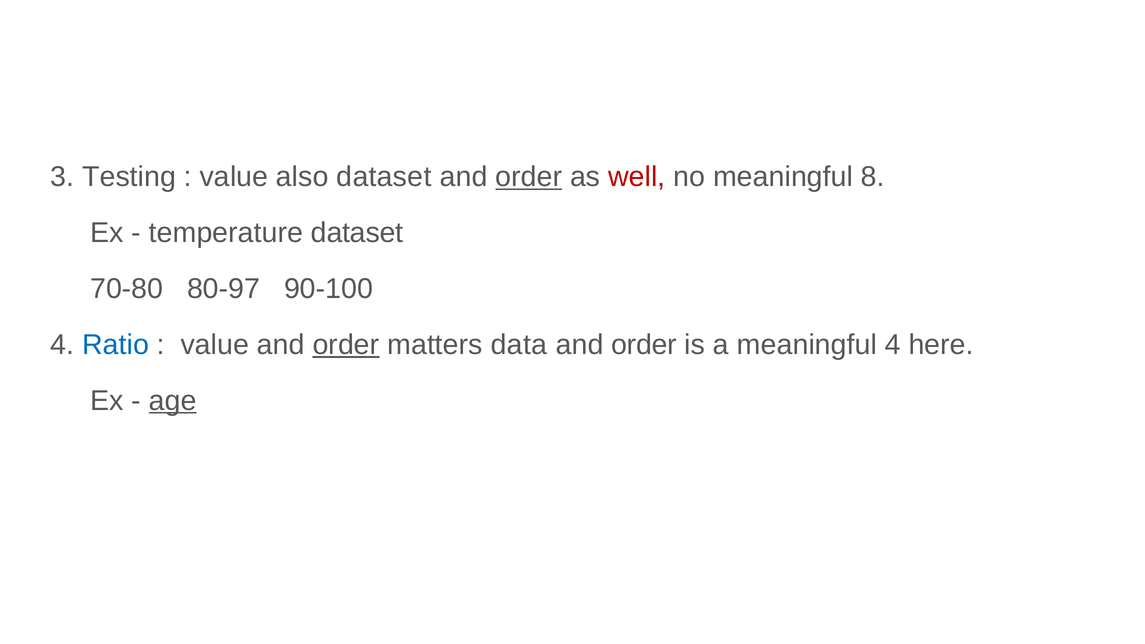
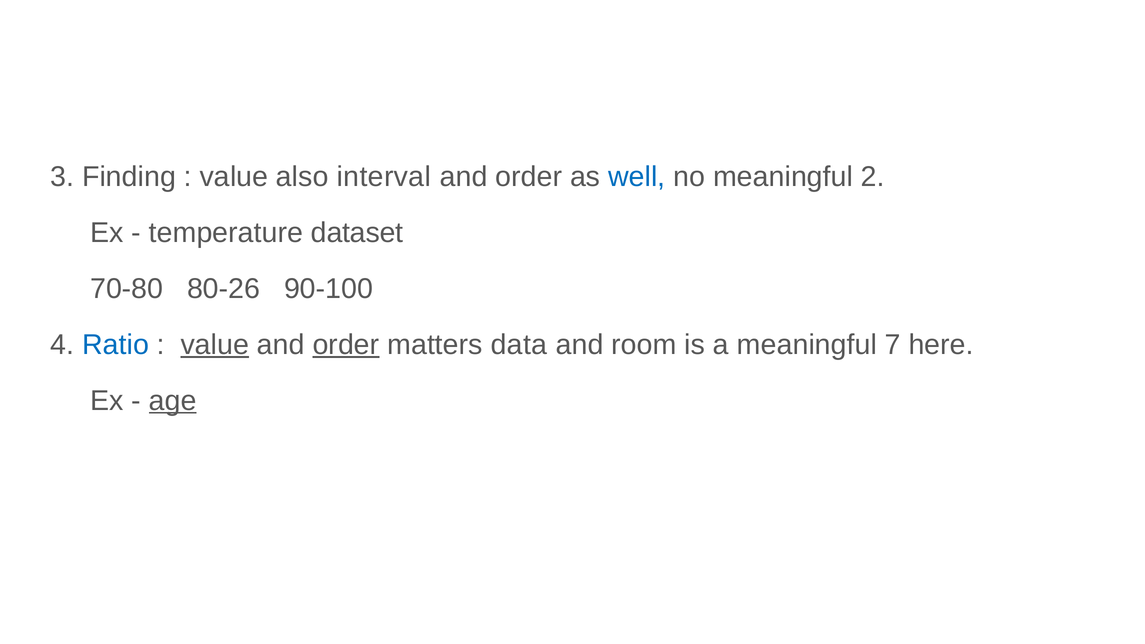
Testing: Testing -> Finding (129, 177)
also dataset: dataset -> interval (384, 177)
order underline: present -> none (529, 177)
well colour: red -> blue (637, 177)
8: 8 -> 2 (873, 177)
80-97: 80-97 -> 80-26 (224, 289)
value underline: none -> present (215, 345)
order: order -> room (644, 345)
meaningful 4: 4 -> 7 (893, 345)
